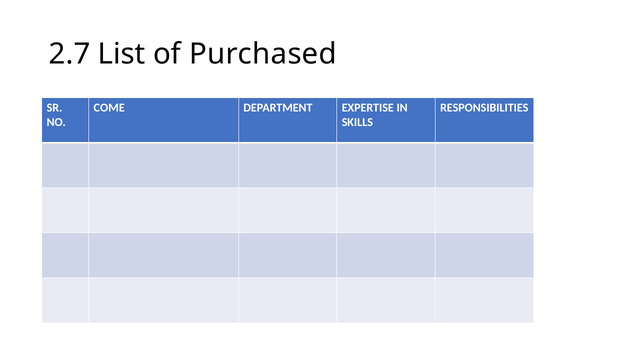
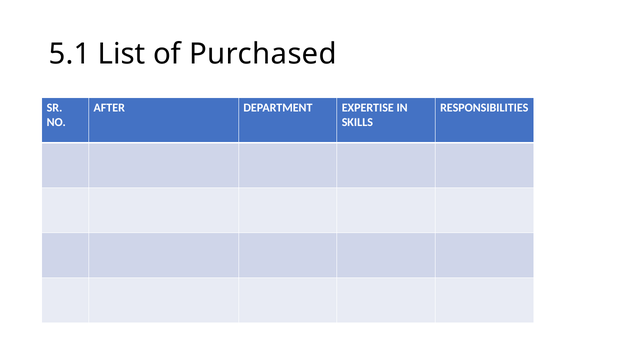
2.7: 2.7 -> 5.1 (70, 54)
COME: COME -> AFTER (109, 108)
